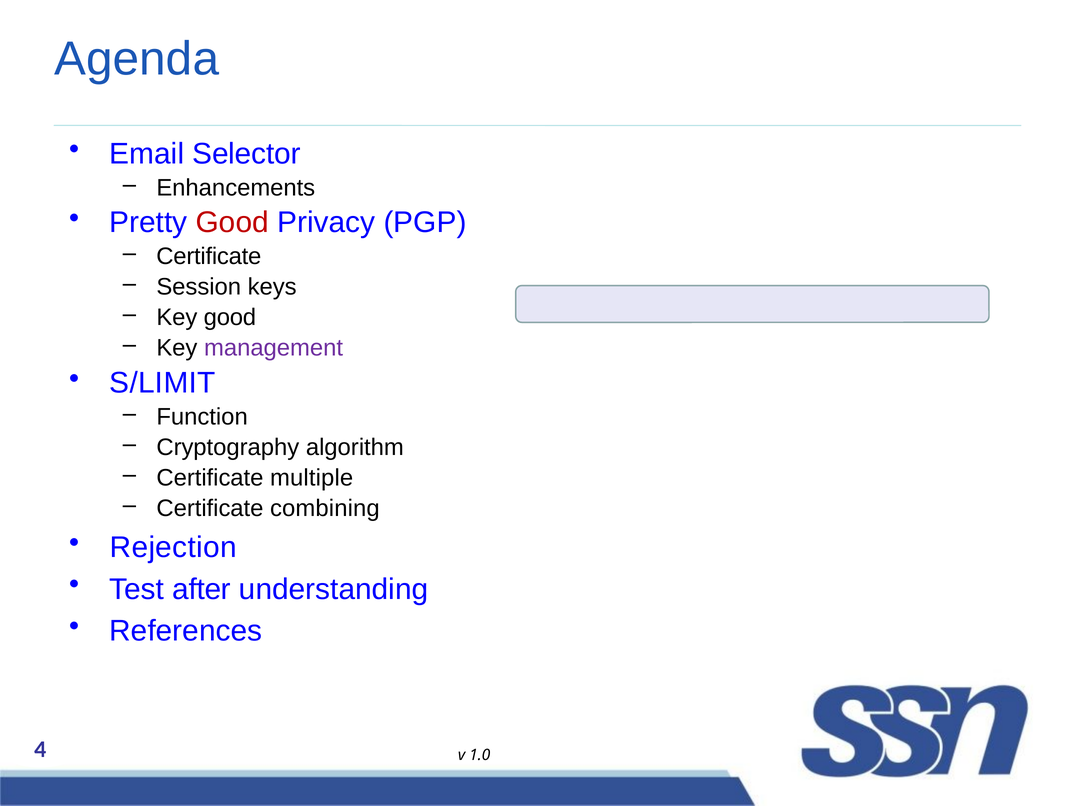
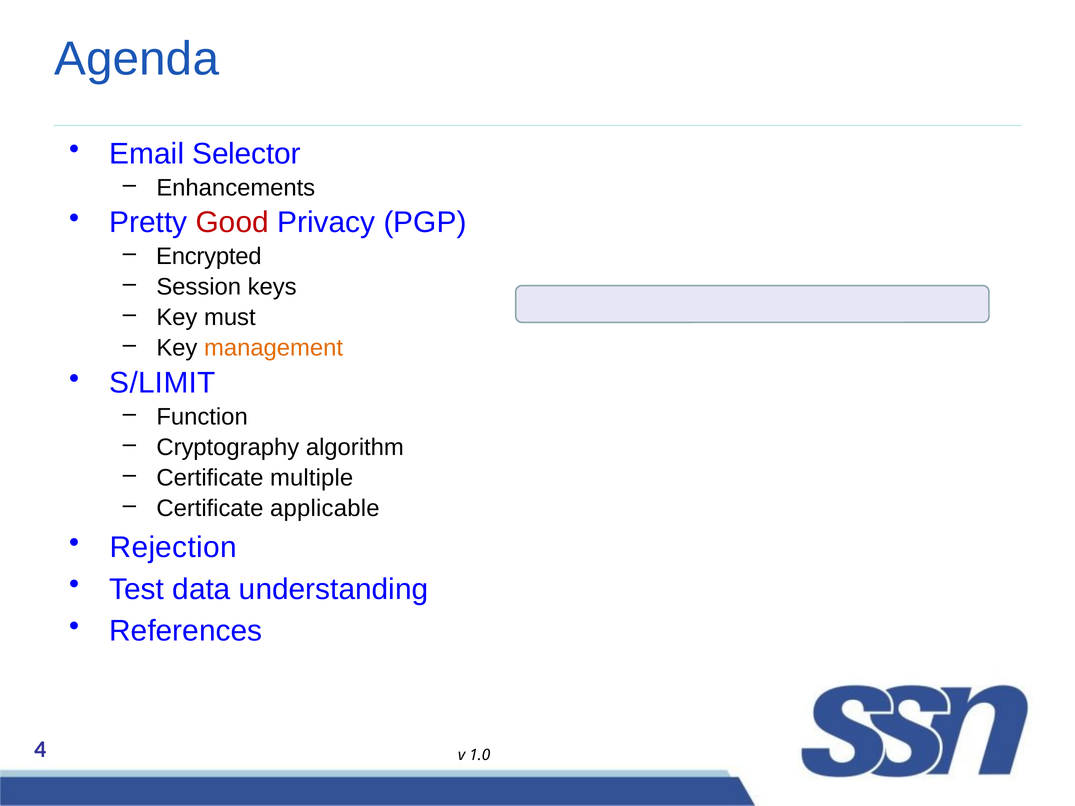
Certificate: Certificate -> Encrypted (209, 257)
Key good: good -> must (230, 318)
management colour: purple -> orange (274, 348)
combining: combining -> applicable (325, 509)
after: after -> data (202, 589)
